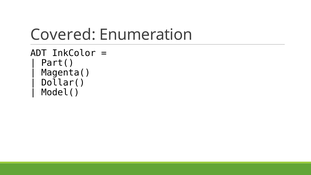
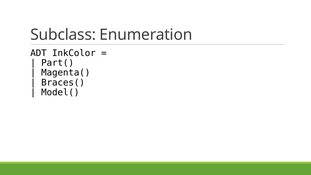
Covered: Covered -> Subclass (63, 35)
Dollar(: Dollar( -> Braces( (63, 82)
